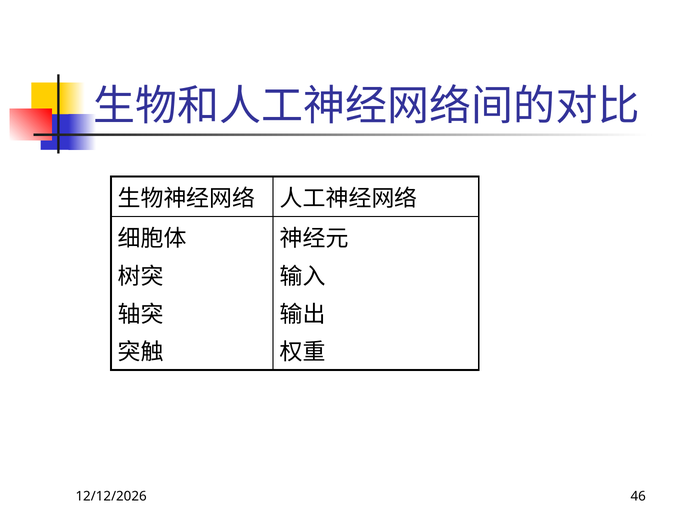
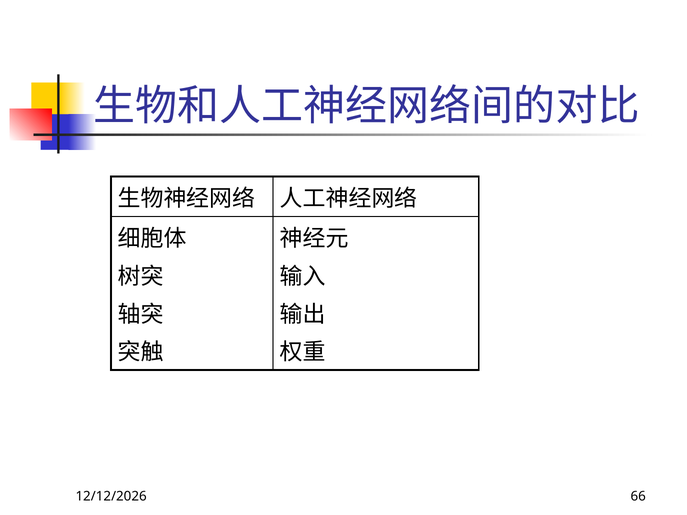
46: 46 -> 66 (638, 497)
